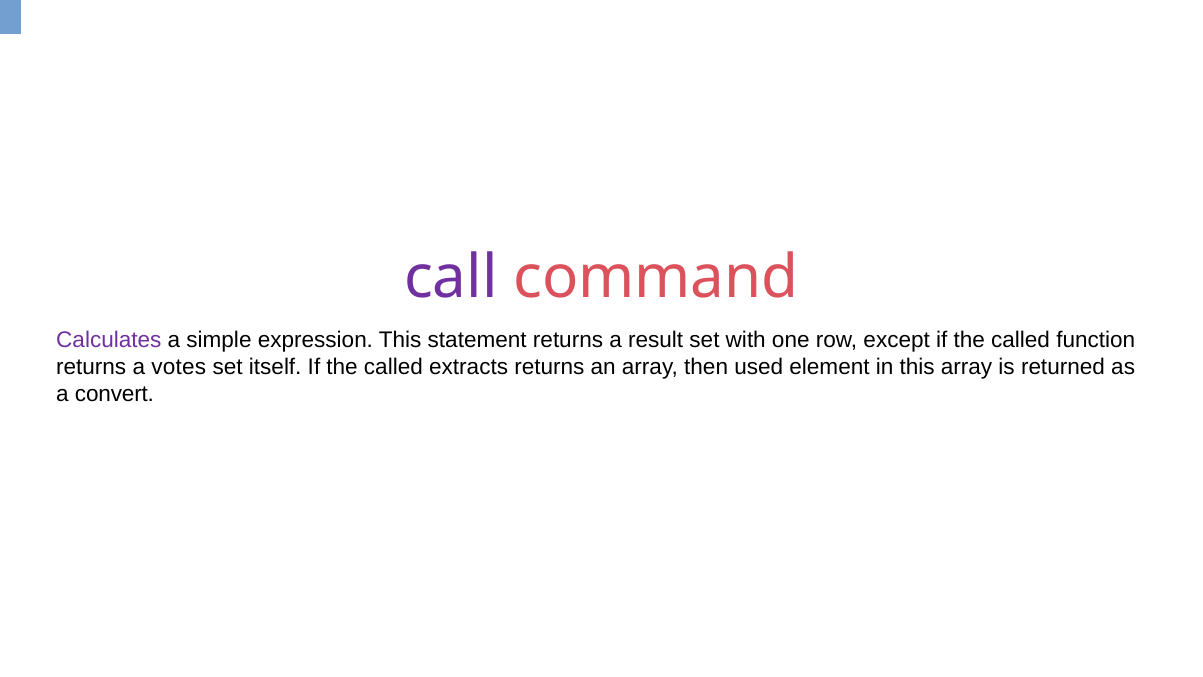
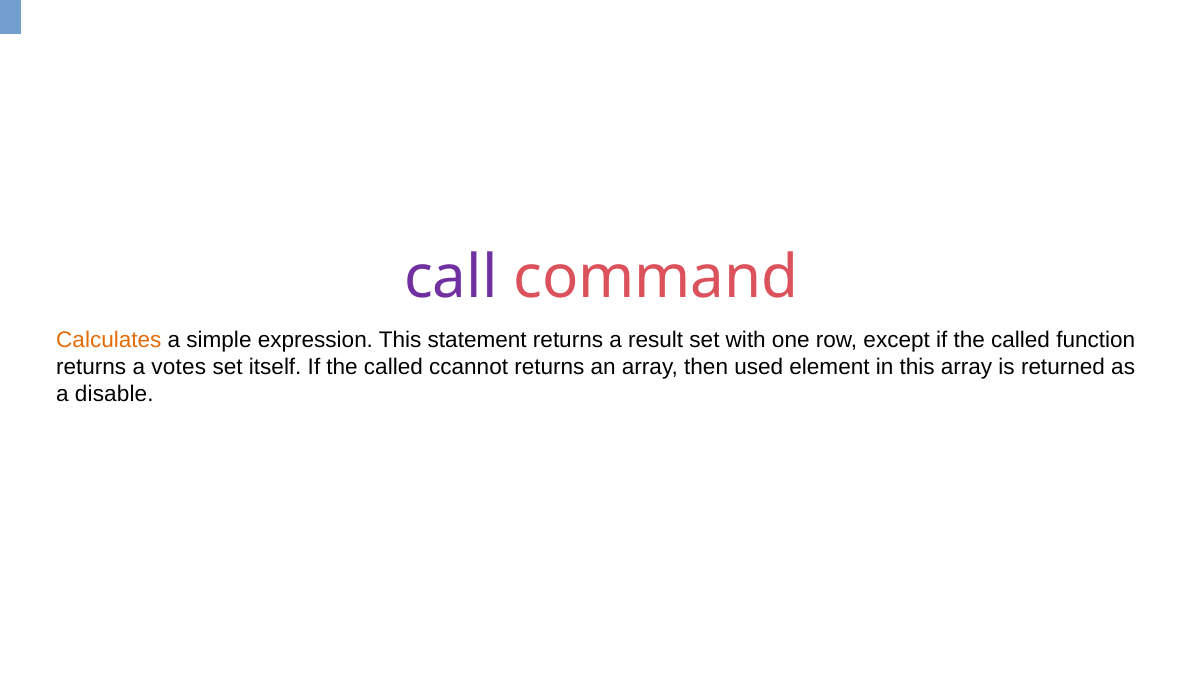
Calculates colour: purple -> orange (109, 340)
extracts: extracts -> ccannot (469, 367)
convert: convert -> disable (114, 394)
